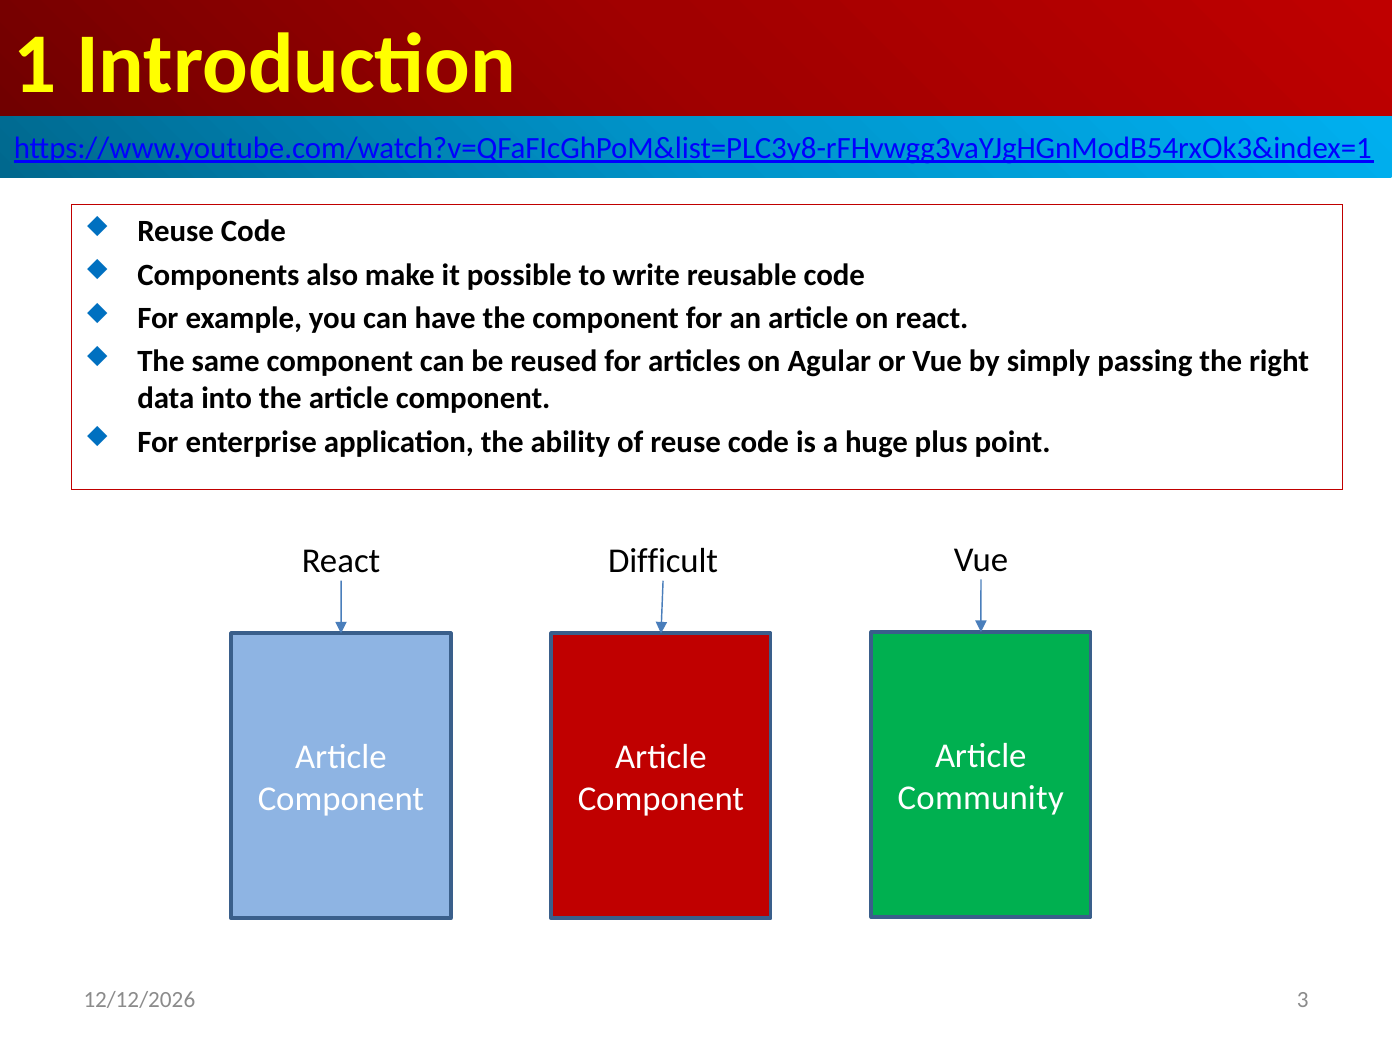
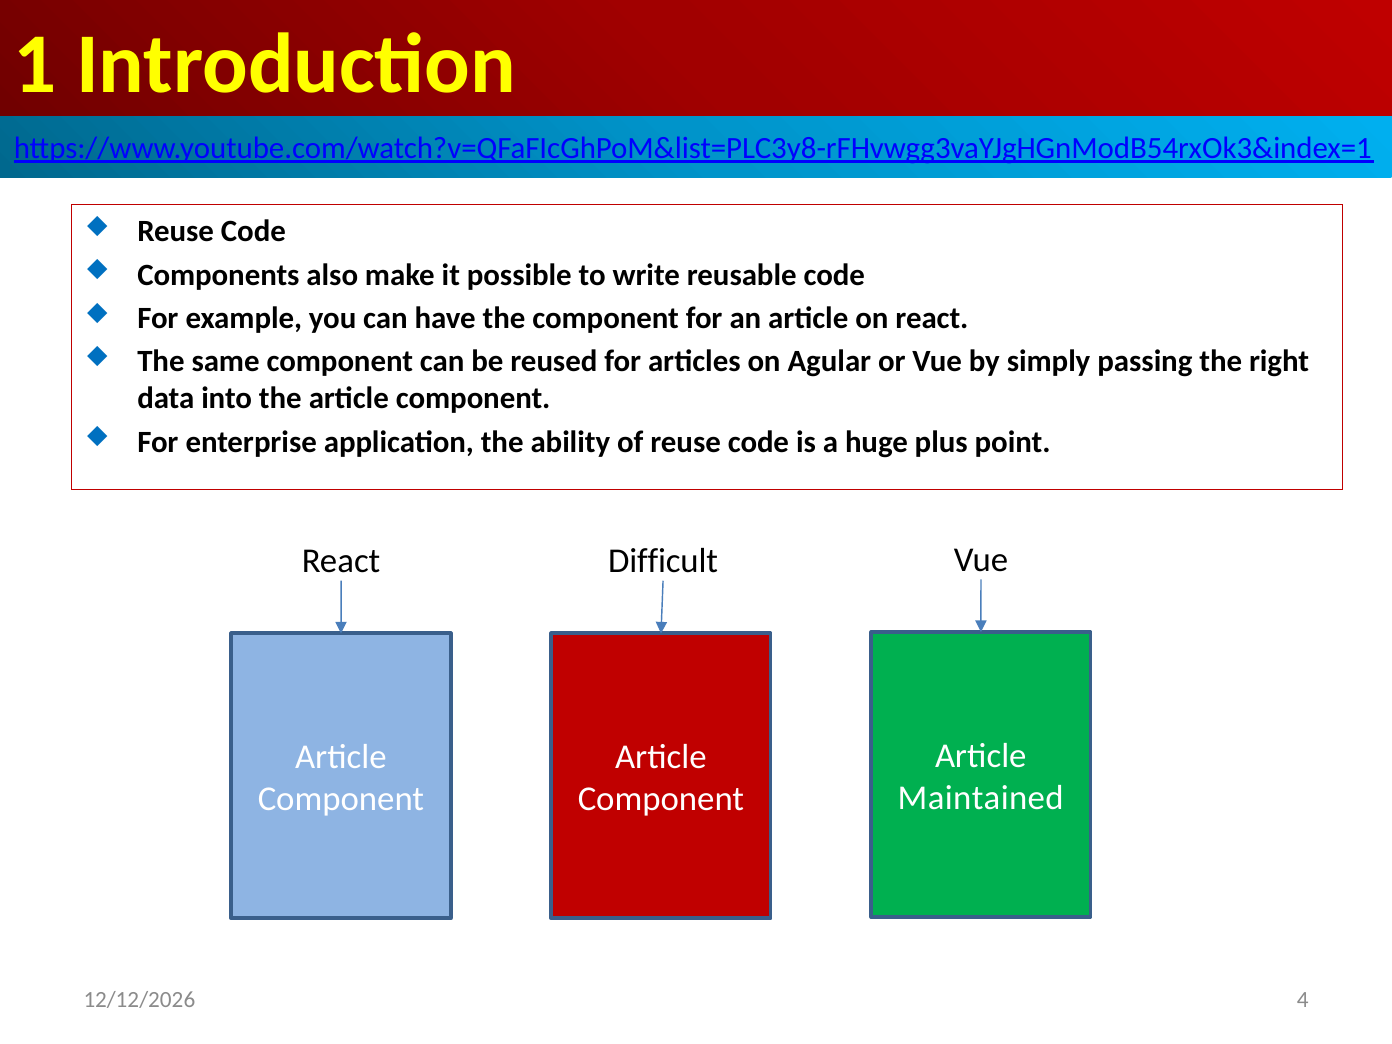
Community: Community -> Maintained (981, 798)
3: 3 -> 4 (1303, 1000)
